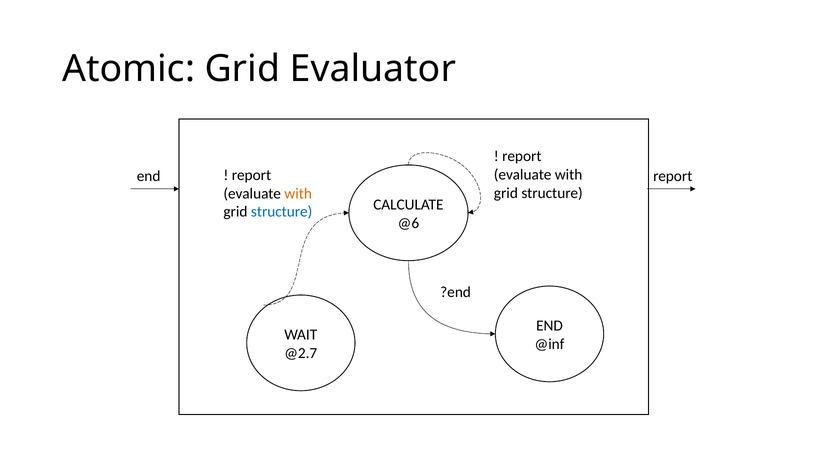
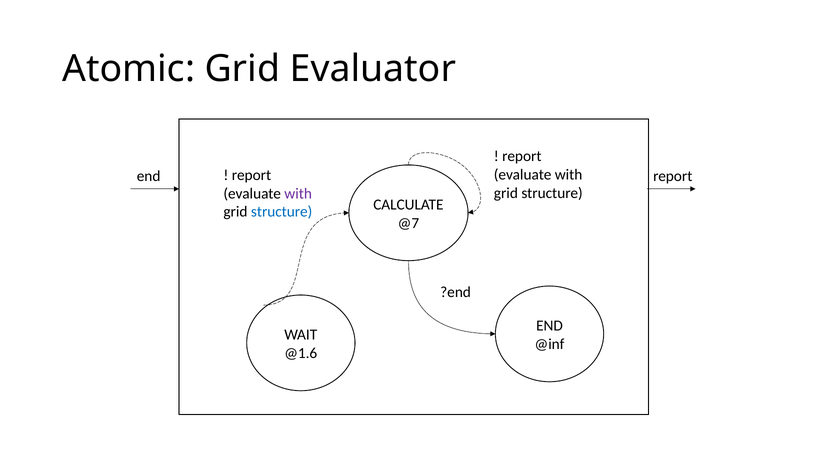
with colour: orange -> purple (298, 193)
@6: @6 -> @7 (408, 223)
@2.7: @2.7 -> @1.6 (301, 353)
